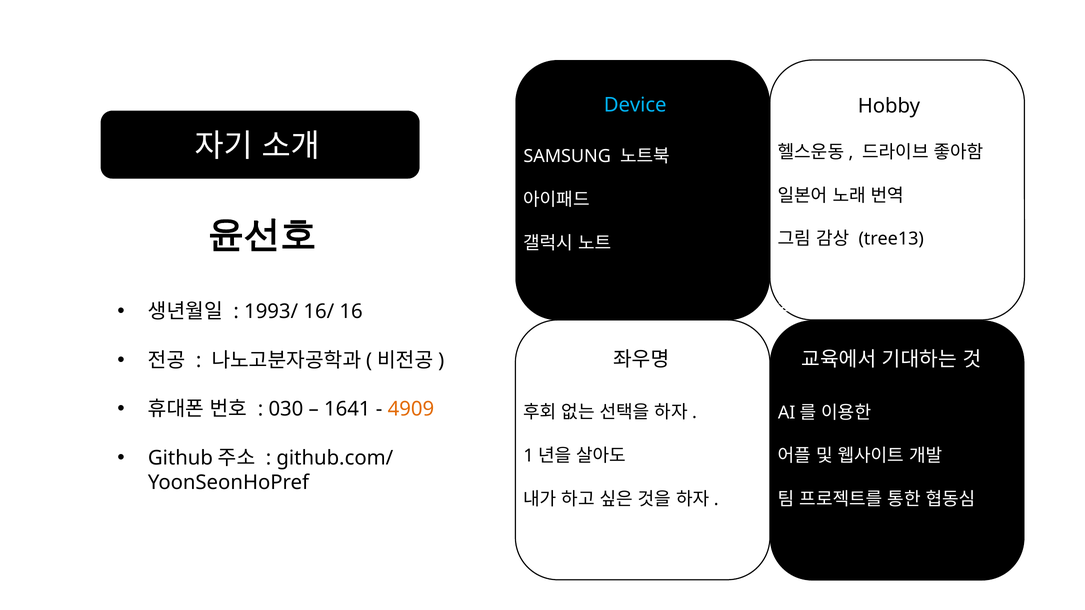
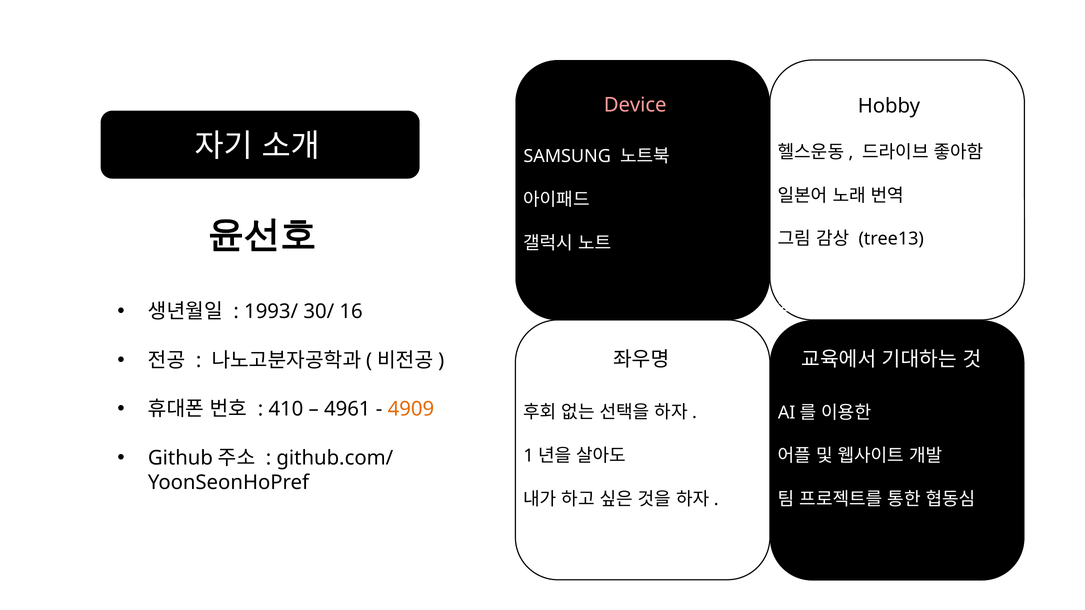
Device colour: light blue -> pink (635, 105)
16/: 16/ -> 30/ (319, 312)
030: 030 -> 410 (286, 409)
1641: 1641 -> 4961 (347, 409)
